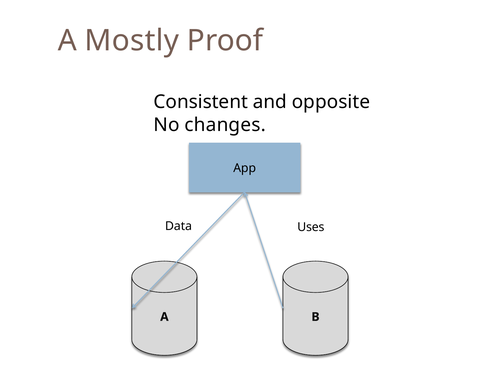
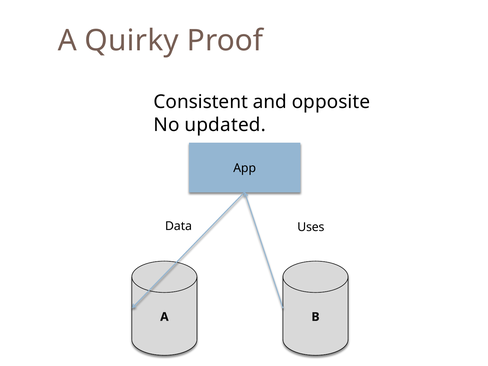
Mostly: Mostly -> Quirky (132, 41)
changes: changes -> updated (225, 125)
